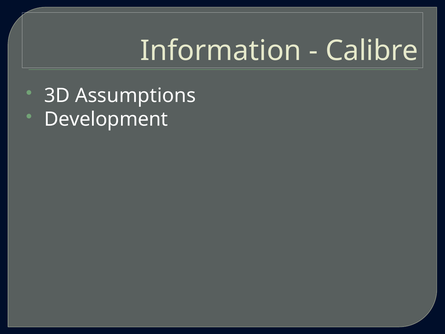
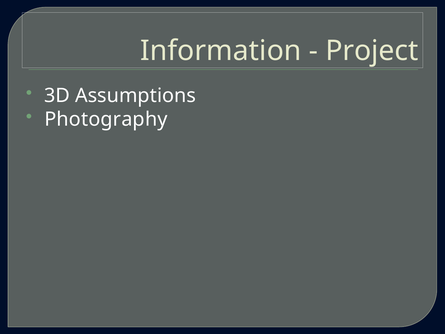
Calibre: Calibre -> Project (372, 51)
Development: Development -> Photography (106, 119)
